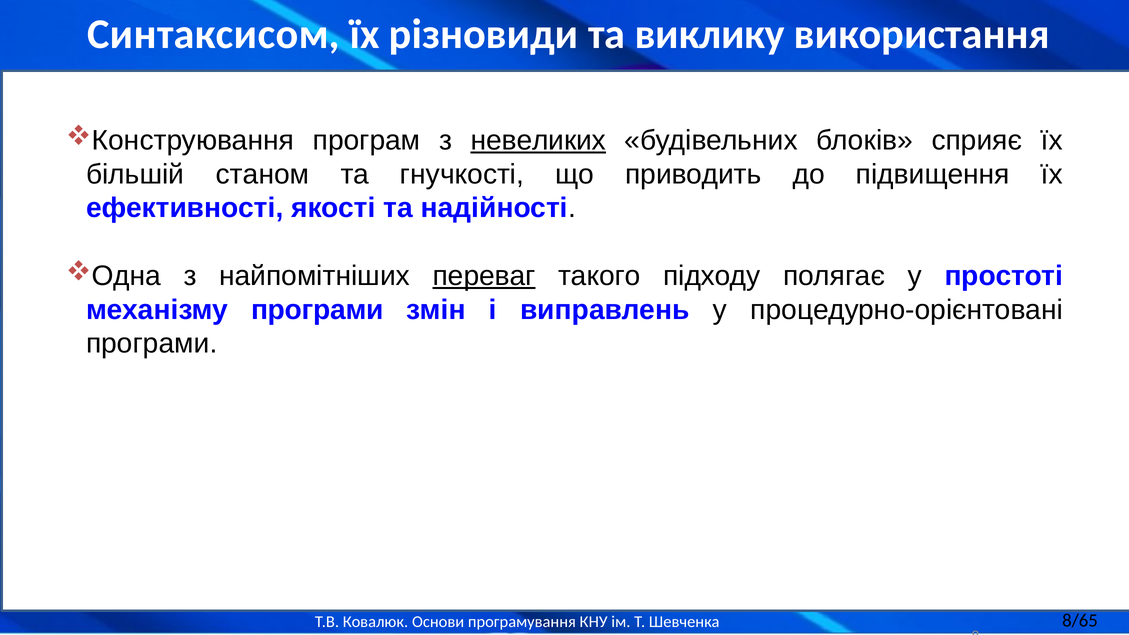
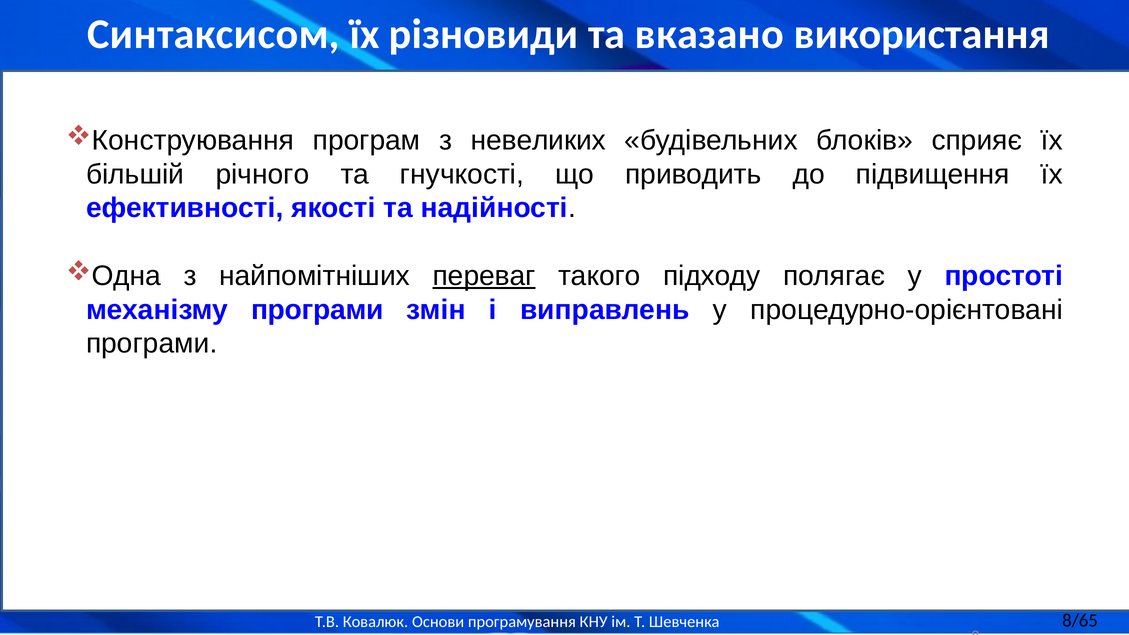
виклику: виклику -> вказано (709, 34)
невеликих underline: present -> none (538, 140)
станом: станом -> річного (262, 174)
